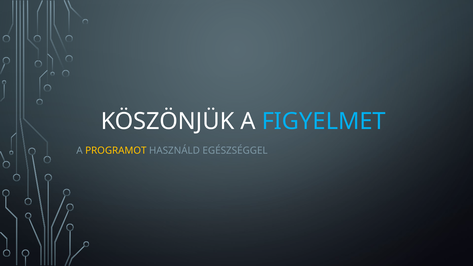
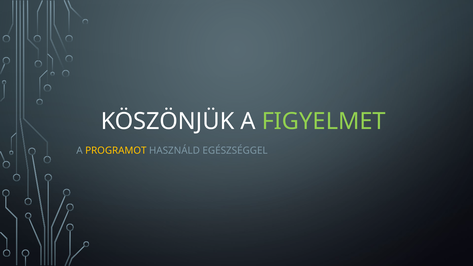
FIGYELMET colour: light blue -> light green (324, 121)
